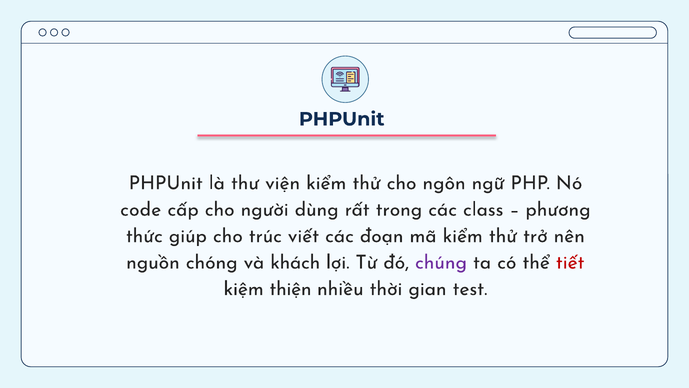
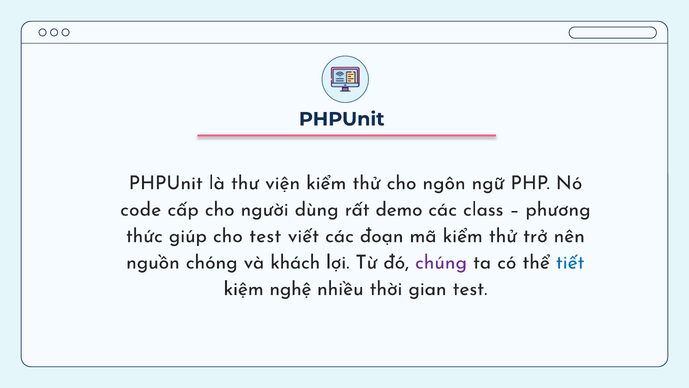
trong: trong -> demo (399, 209)
cho trúc: trúc -> test (265, 236)
tiết colour: red -> blue (570, 262)
thiện: thiện -> nghệ (290, 288)
